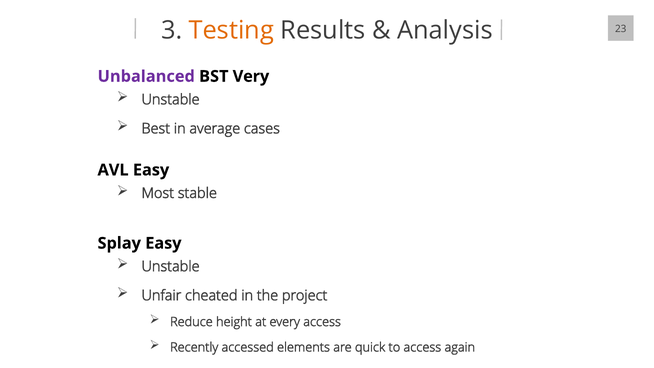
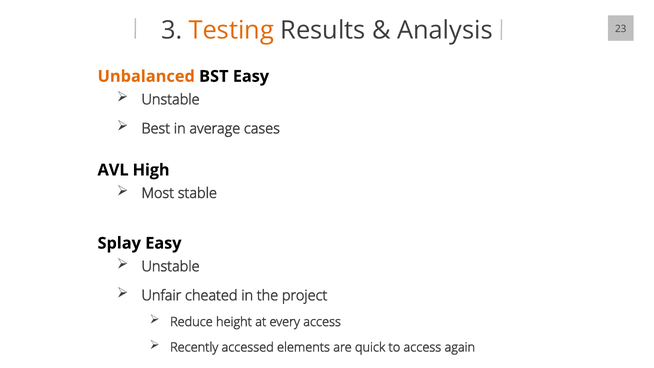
Unbalanced colour: purple -> orange (146, 76)
BST Very: Very -> Easy (251, 76)
AVL Easy: Easy -> High (151, 170)
